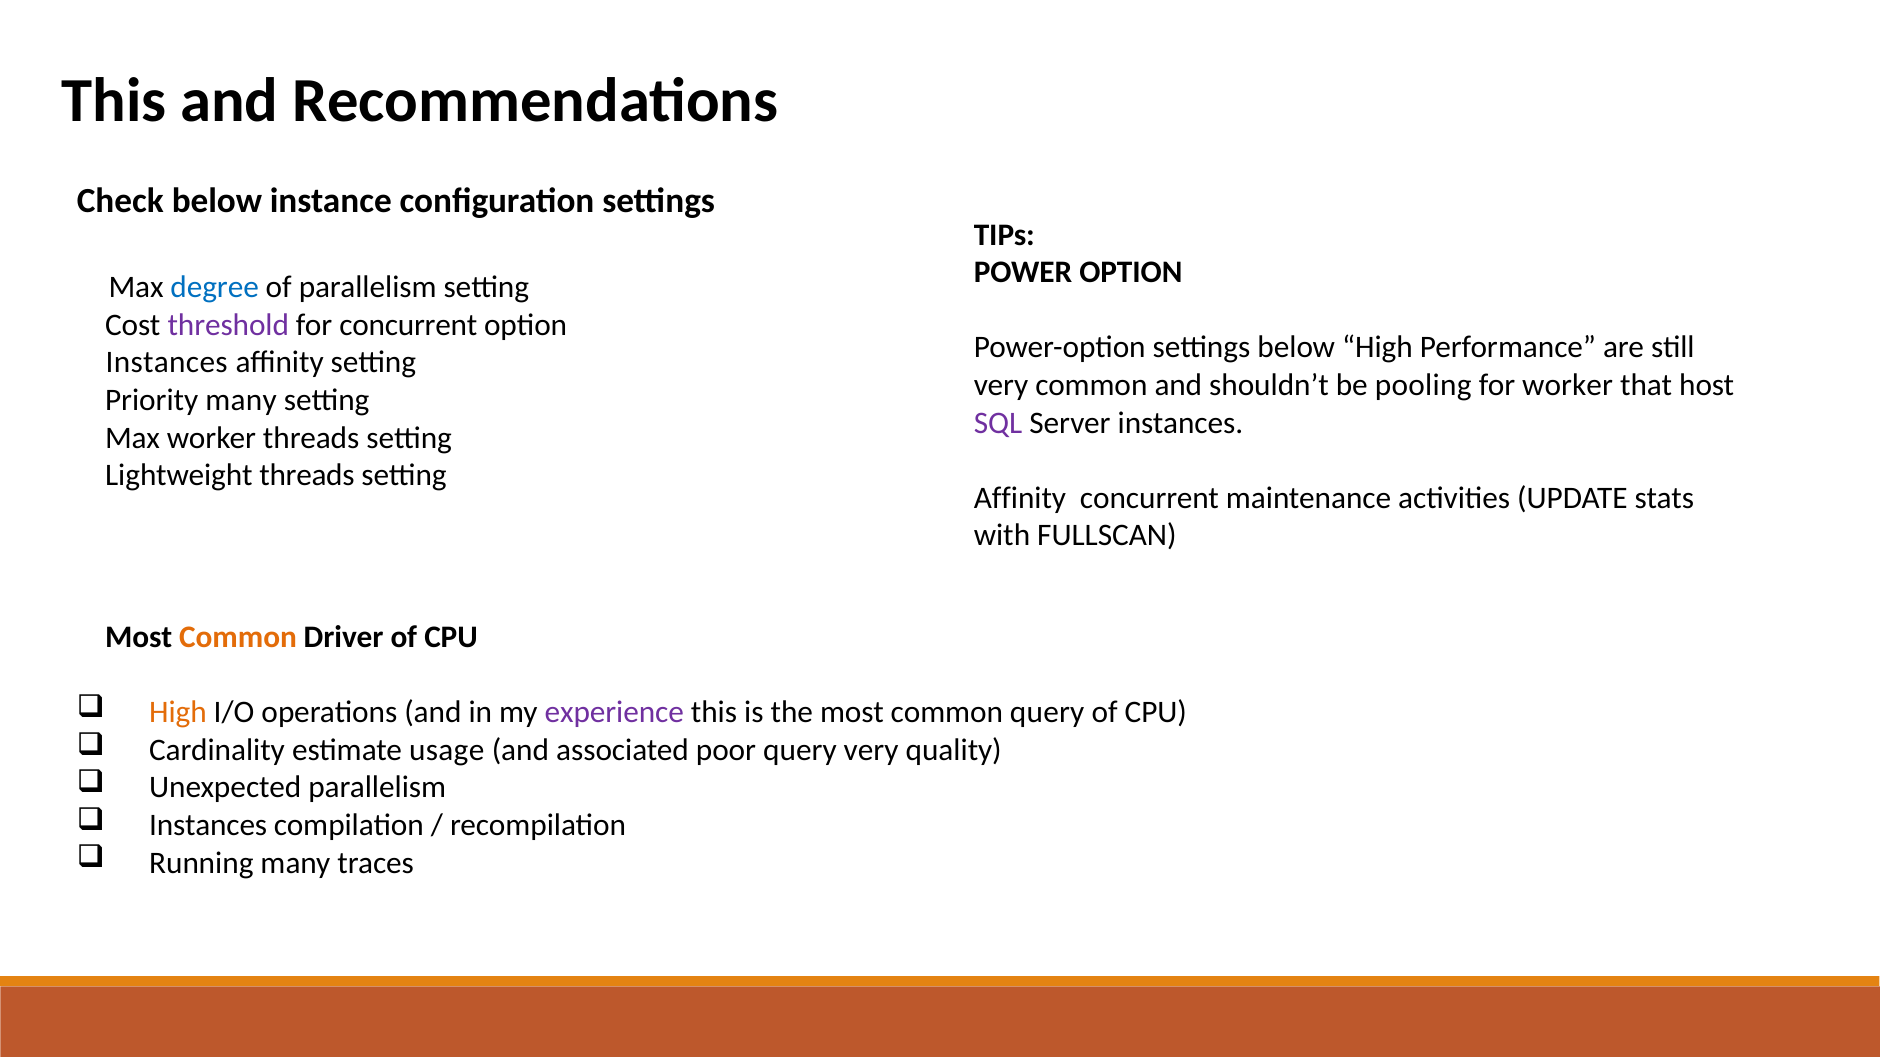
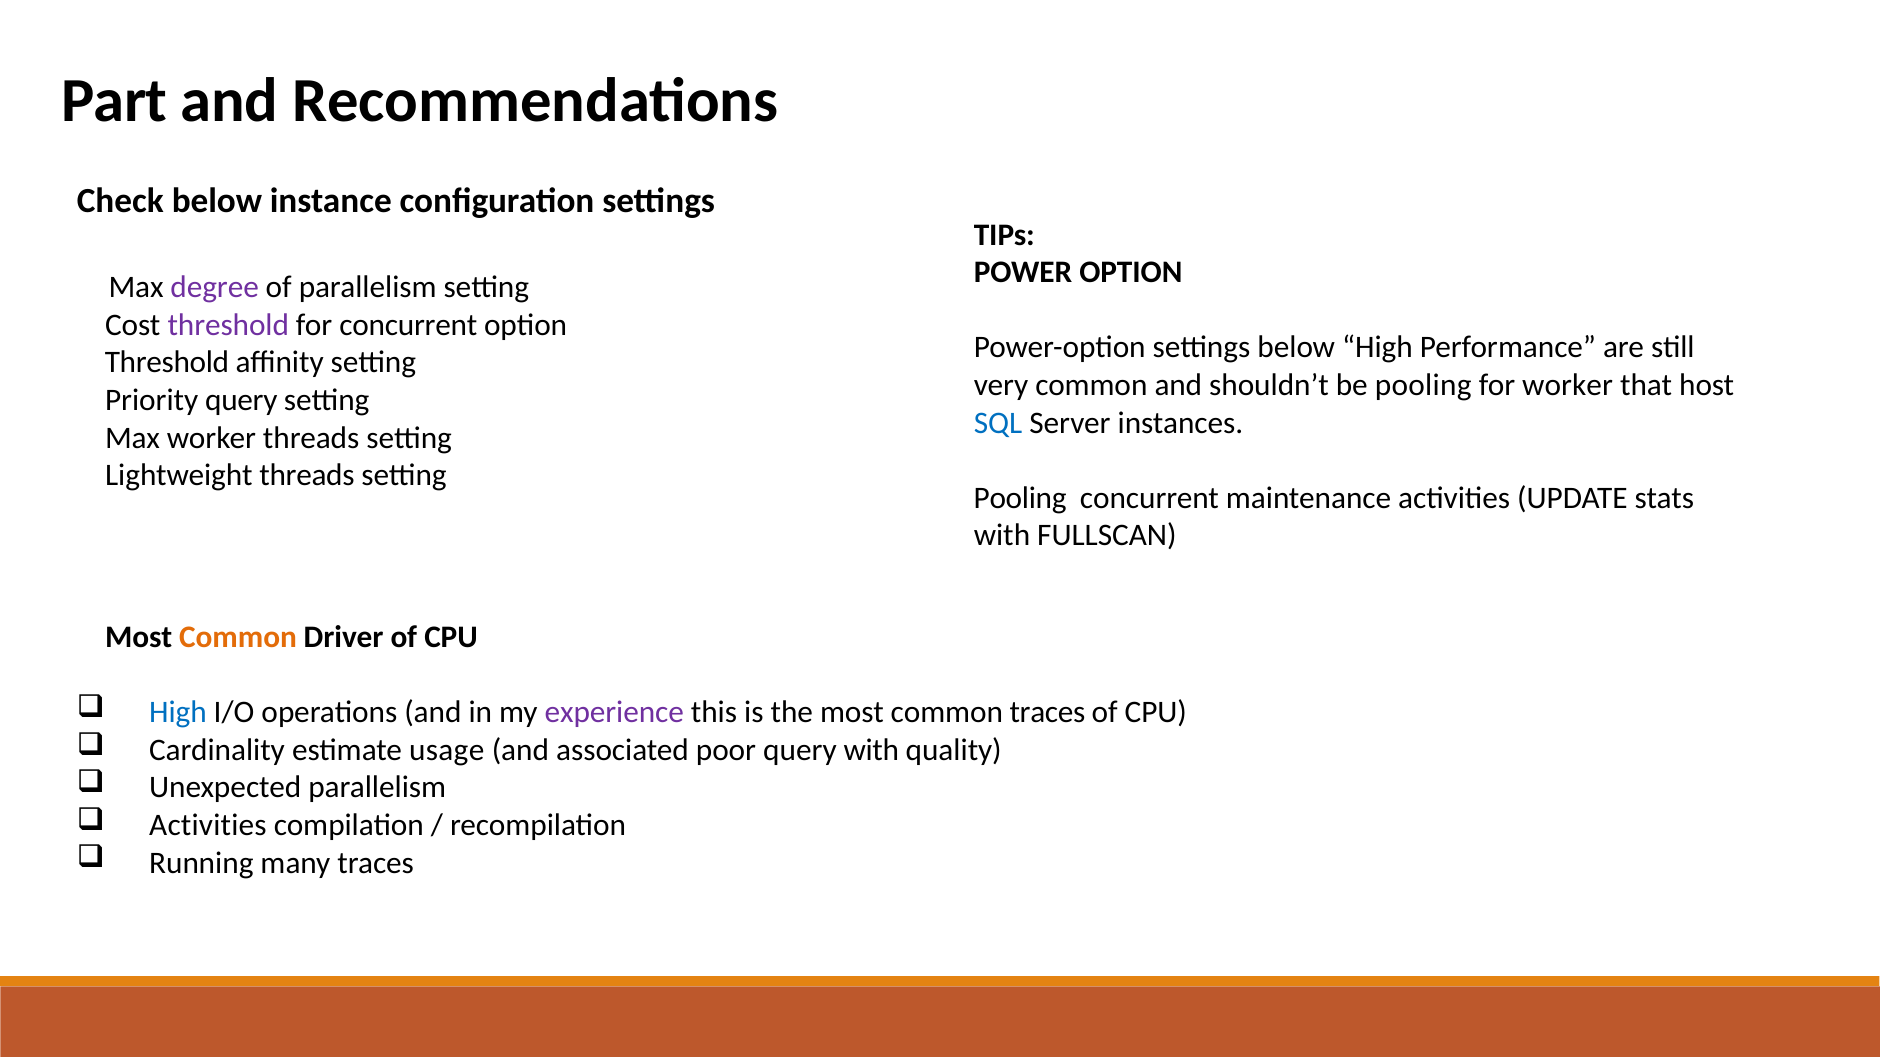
This: This -> Part (114, 100)
degree colour: blue -> purple (215, 287)
Instances: Instances -> Threshold (167, 363)
Priority many: many -> query (241, 400)
SQL colour: purple -> blue (998, 423)
Affinity: Affinity -> Pooling (1020, 498)
High colour: orange -> blue (178, 713)
common query: query -> traces (1047, 713)
query very: very -> with (871, 750)
Instances: Instances -> Activities (208, 826)
